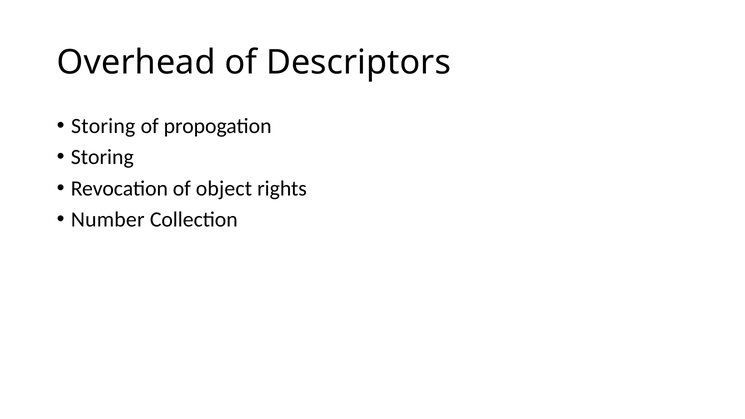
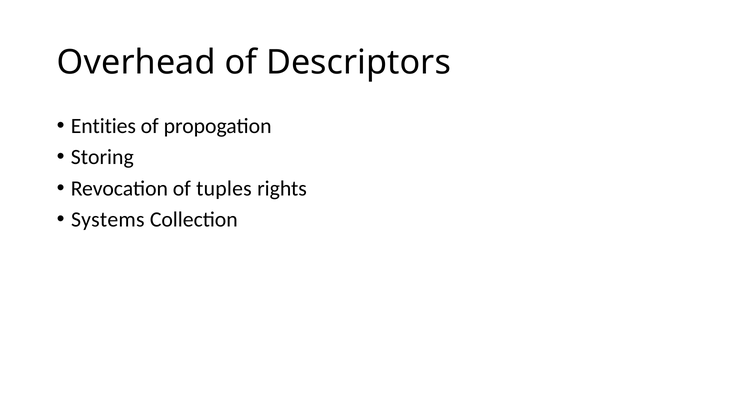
Storing: Storing -> Entities (103, 126)
object: object -> tuples (224, 188)
Number: Number -> Systems (108, 220)
